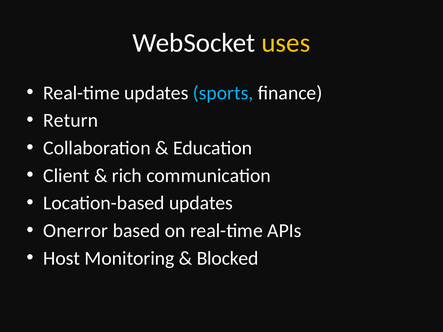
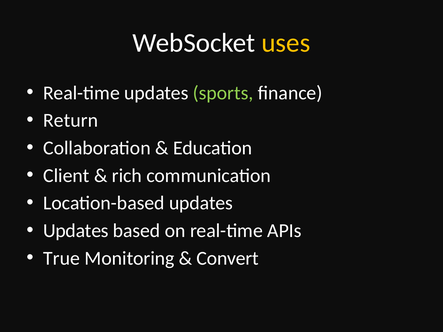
sports colour: light blue -> light green (223, 93)
Onerror: Onerror -> Updates (76, 231)
Host: Host -> True (62, 258)
Blocked: Blocked -> Convert (228, 258)
